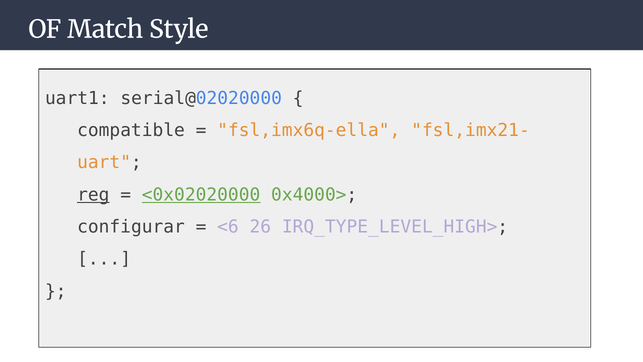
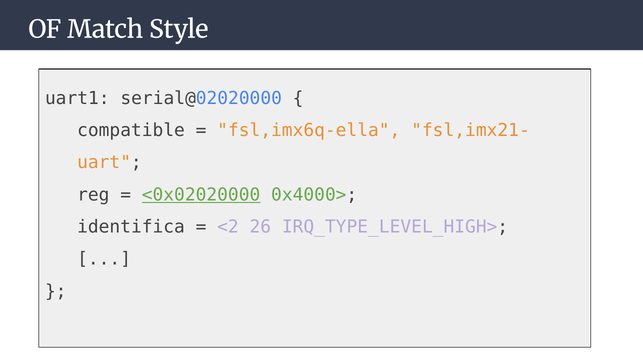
reg underline: present -> none (93, 195)
configurar: configurar -> identifica (131, 227)
<6: <6 -> <2 (228, 227)
